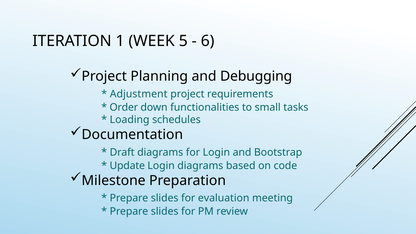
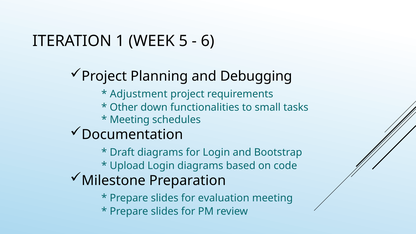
Order: Order -> Other (124, 107)
Loading: Loading -> Meeting (130, 120)
Update: Update -> Upload (127, 166)
